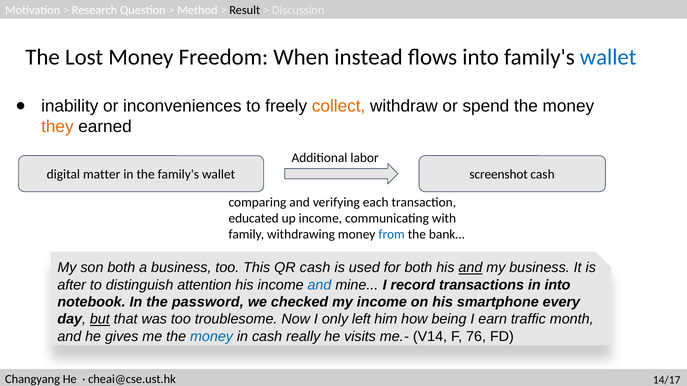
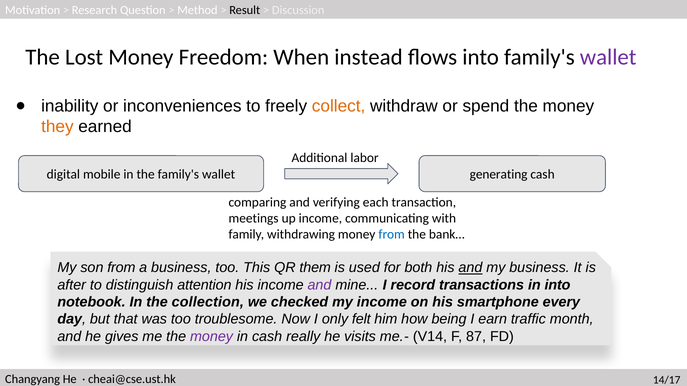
wallet colour: blue -> purple (608, 57)
matter: matter -> mobile (102, 175)
screenshot: screenshot -> generating (499, 175)
educated: educated -> meetings (254, 219)
son both: both -> from (121, 268)
QR cash: cash -> them (315, 268)
and colour: blue -> purple (319, 285)
password: password -> collection (208, 302)
but underline: present -> none (100, 320)
left: left -> felt (361, 320)
money colour: blue -> purple (212, 337)
76: 76 -> 87 (476, 337)
